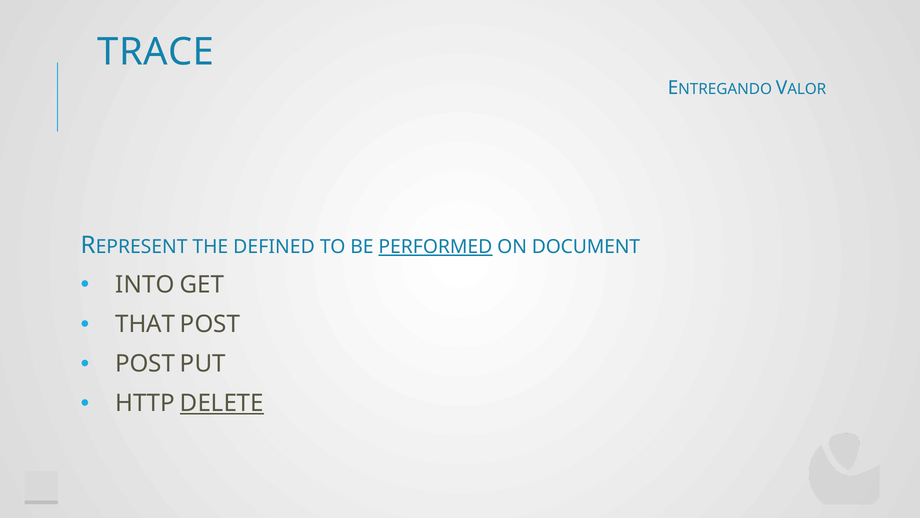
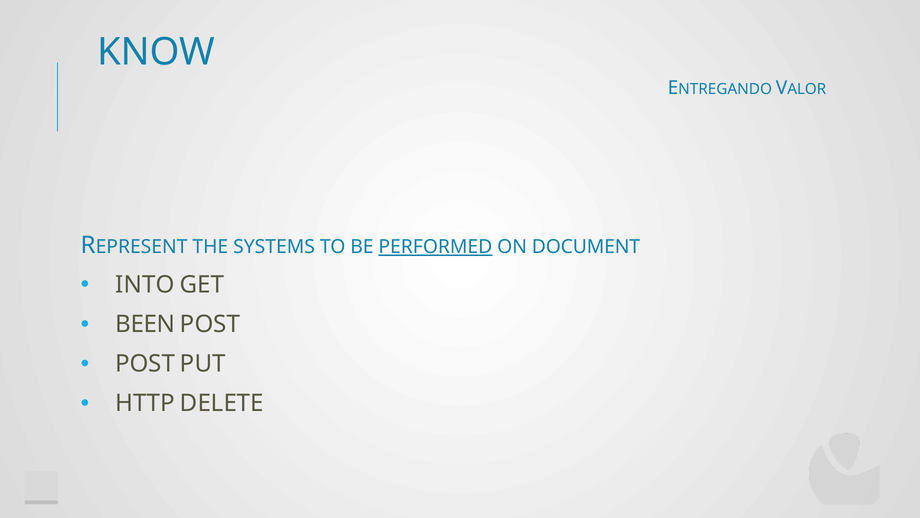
TRACE: TRACE -> KNOW (156, 52)
DEFINED: DEFINED -> SYSTEMS (274, 247)
THAT: THAT -> BEEN (145, 324)
DELETE underline: present -> none (222, 403)
